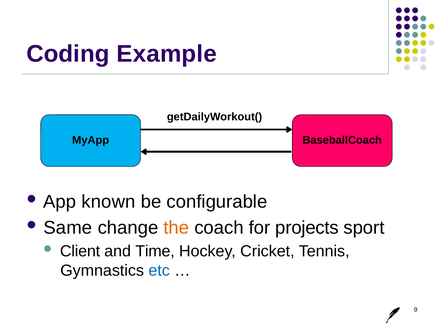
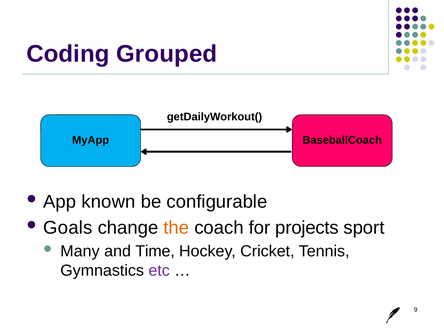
Example: Example -> Grouped (167, 54)
Same: Same -> Goals (68, 228)
Client: Client -> Many (80, 251)
etc colour: blue -> purple (159, 271)
